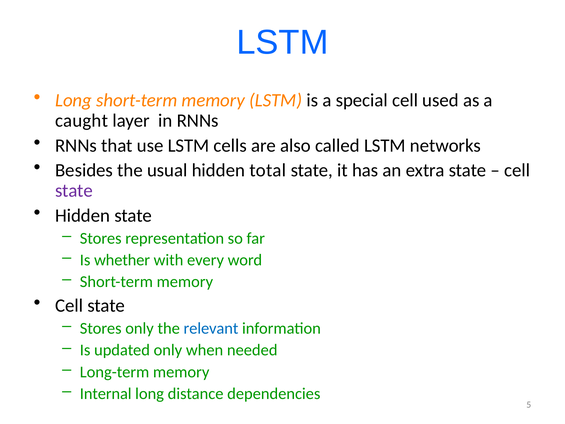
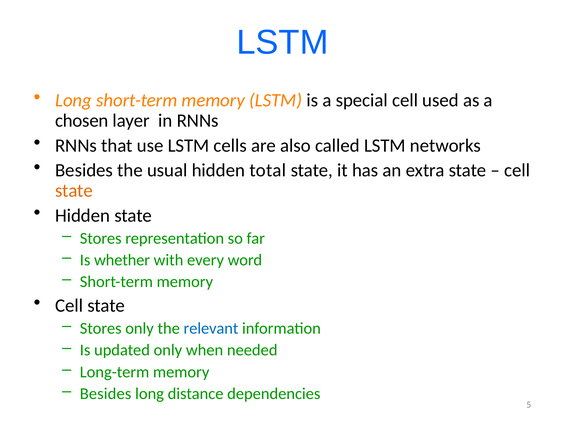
caught: caught -> chosen (82, 121)
state colour: purple -> orange (74, 191)
Internal: Internal -> Besides (106, 393)
